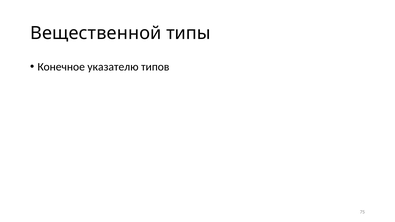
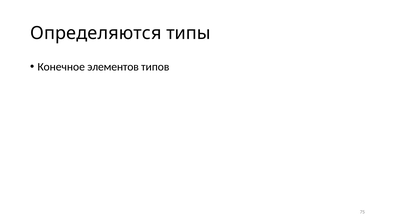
Вещественной: Вещественной -> Определяются (96, 33)
указателю: указателю -> элементов (113, 67)
